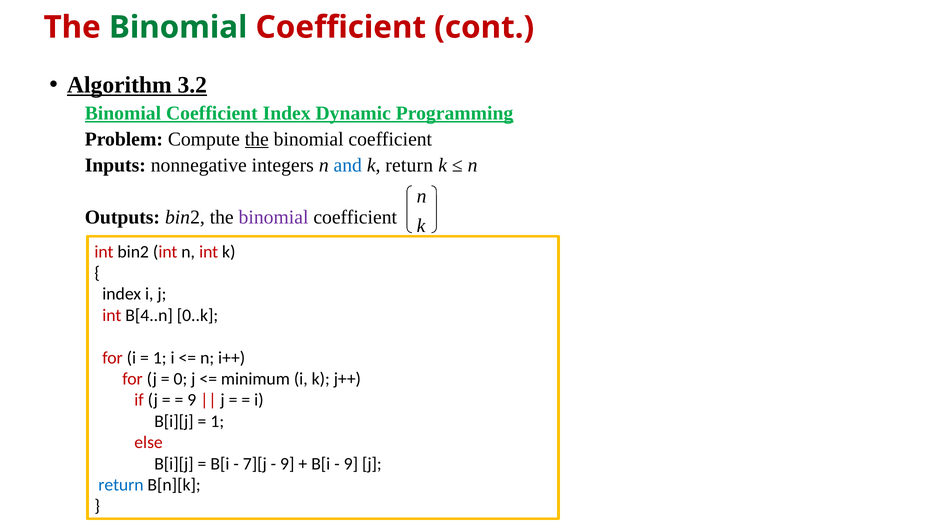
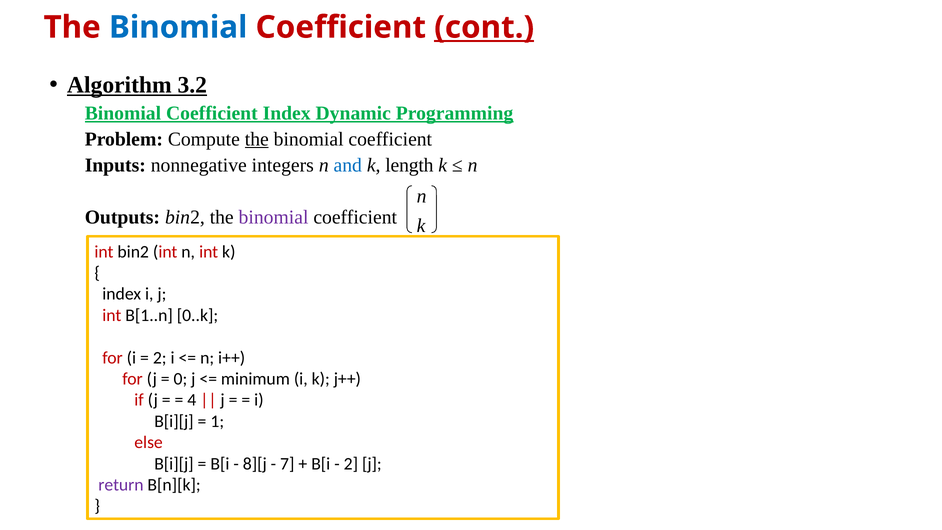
Binomial colour: green -> blue (178, 27)
cont underline: none -> present (484, 27)
k return: return -> length (409, 165)
B[4..n: B[4..n -> B[1..n (149, 315)
1: 1 -> 2 (160, 358)
9: 9 -> 4 (192, 400)
7][j: 7][j -> 8][j (255, 464)
9: 9 -> 7 (287, 464)
9: 9 -> 2 (351, 464)
return colour: blue -> purple (121, 485)
